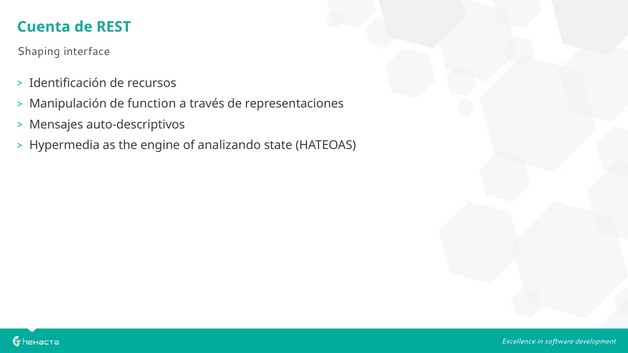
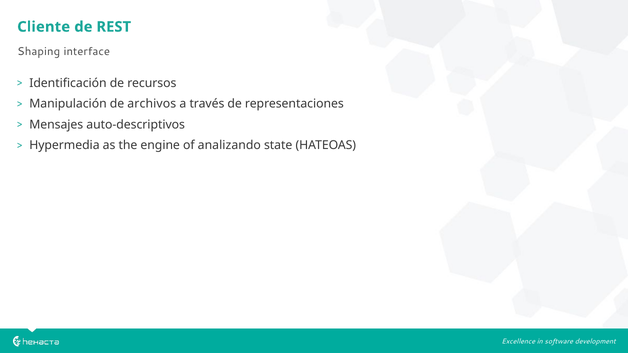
Cuenta: Cuenta -> Cliente (44, 27)
function: function -> archivos (152, 104)
